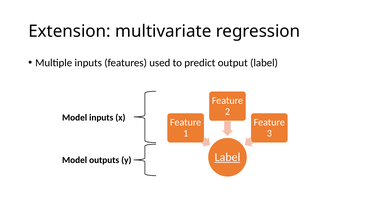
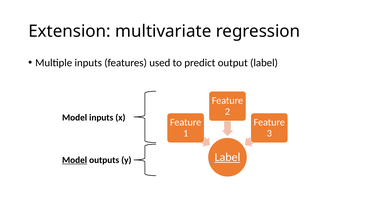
Model underline: none -> present (75, 160)
